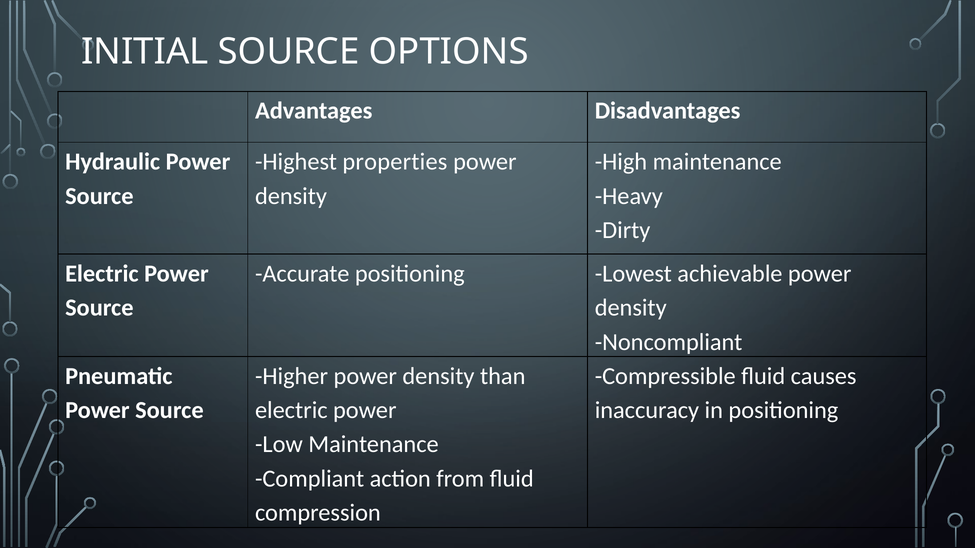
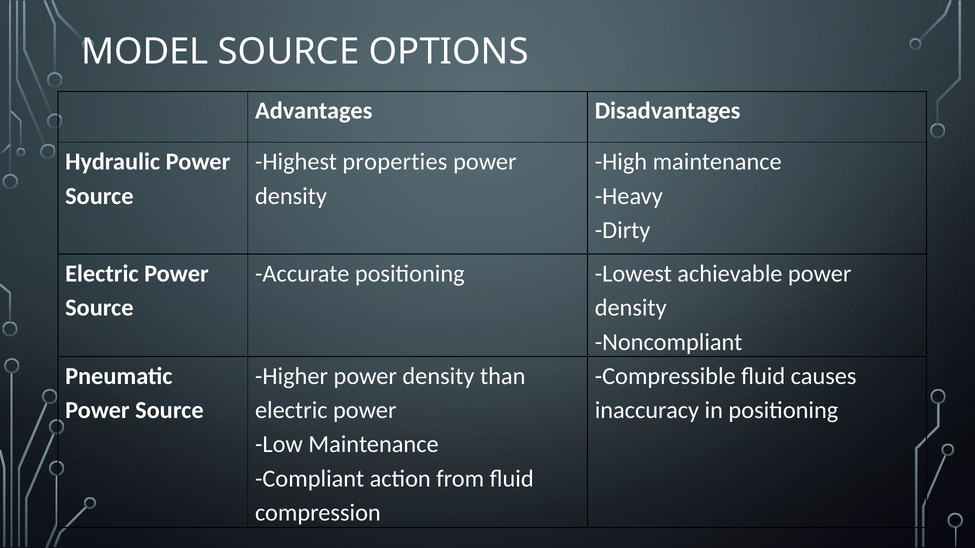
INITIAL: INITIAL -> MODEL (145, 52)
